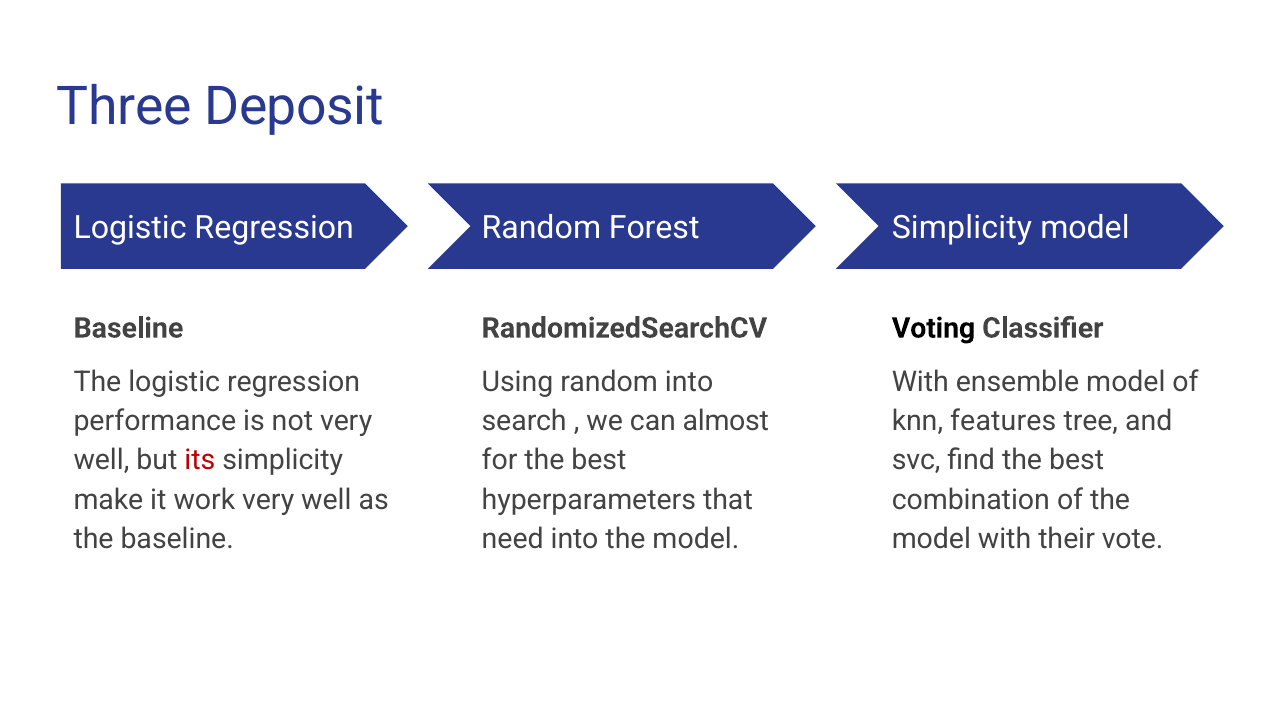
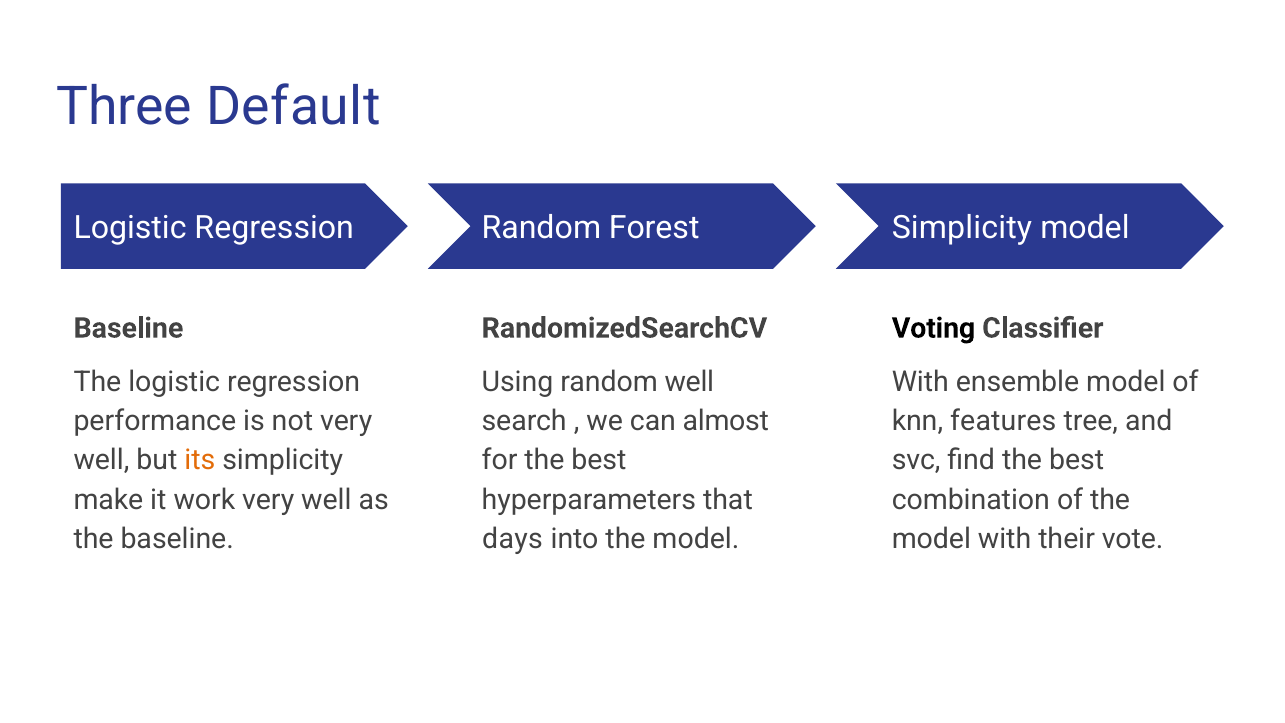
Deposit: Deposit -> Default (294, 106)
random into: into -> well (689, 382)
its colour: red -> orange (200, 460)
need: need -> days (513, 539)
